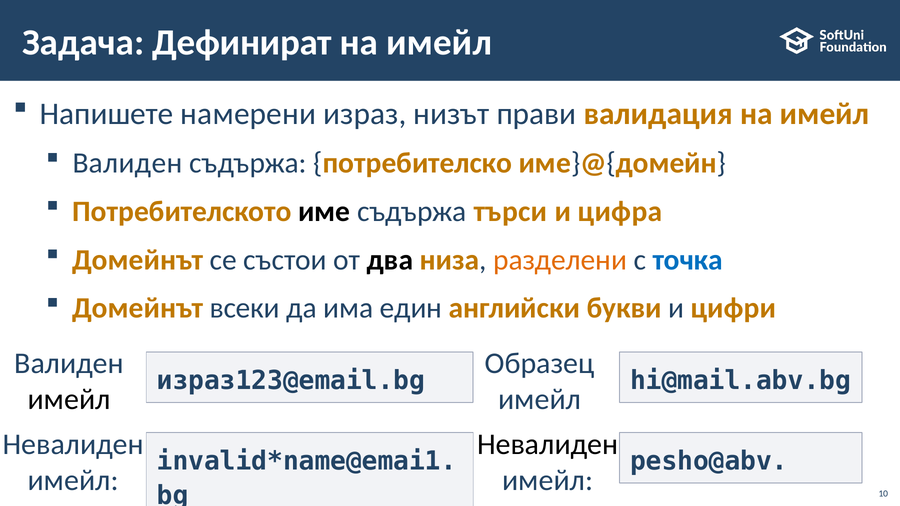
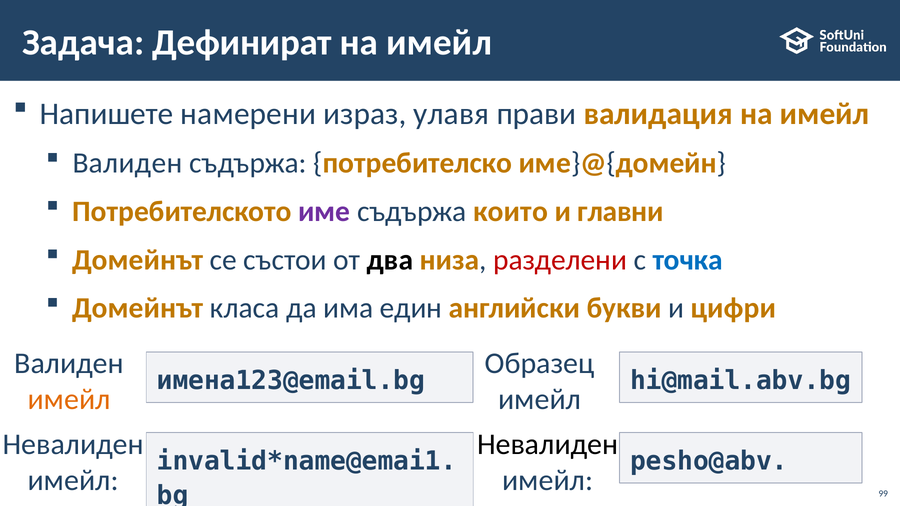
низът: низът -> улавя (451, 114)
име colour: black -> purple (324, 212)
търси: търси -> които (511, 212)
цифра: цифра -> главни (620, 212)
разделени colour: orange -> red (560, 260)
всеки: всеки -> класа (245, 308)
израз123@email.bg: израз123@email.bg -> имена123@email.bg (291, 381)
имейл colour: black -> orange (69, 400)
10: 10 -> 99 (883, 494)
